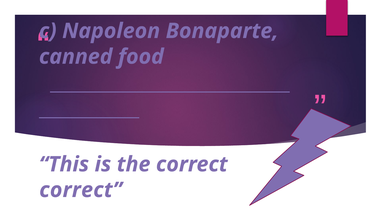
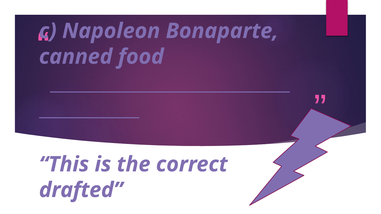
correct: correct -> drafted (81, 190)
